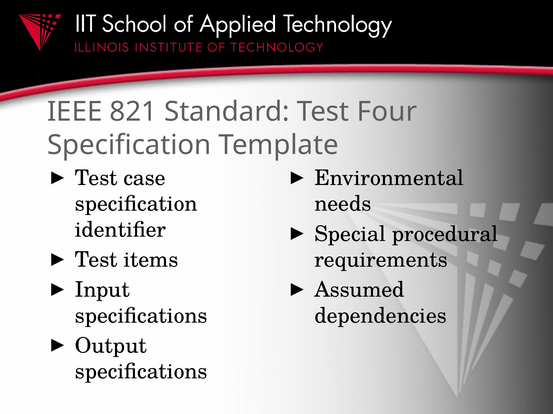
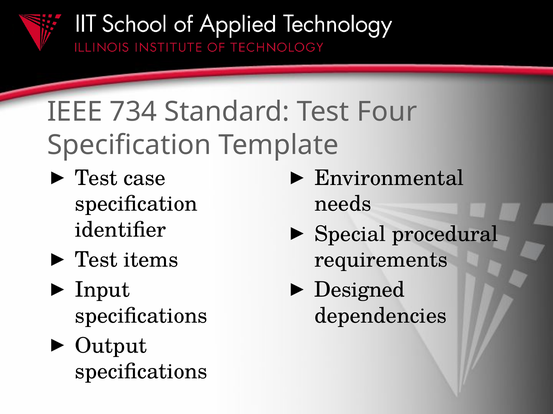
821: 821 -> 734 (133, 112)
Assumed: Assumed -> Designed (360, 290)
